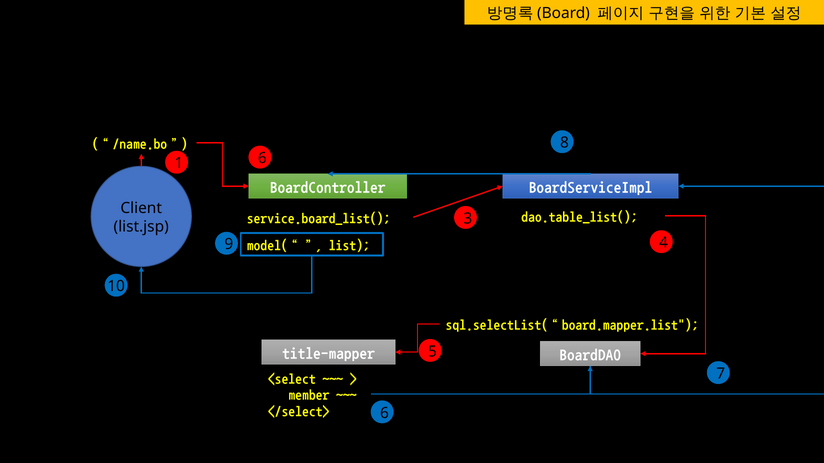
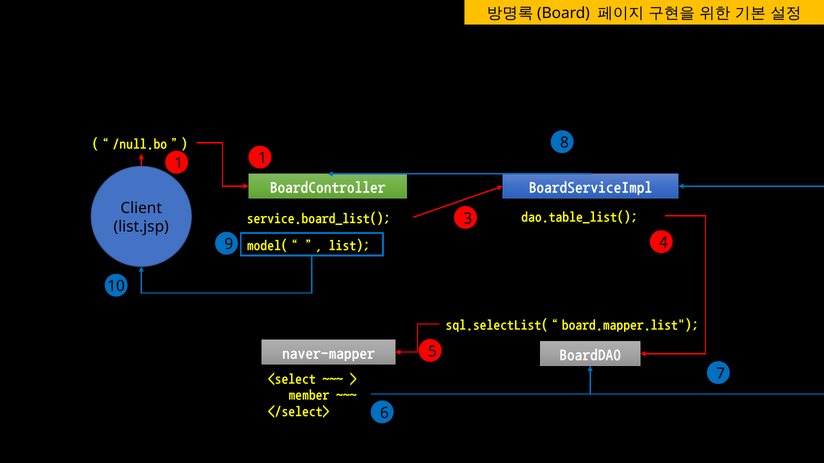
/name.bo: /name.bo -> /null.bo (140, 144)
1 6: 6 -> 1 (262, 158)
title-mapper: title-mapper -> naver-mapper (329, 354)
